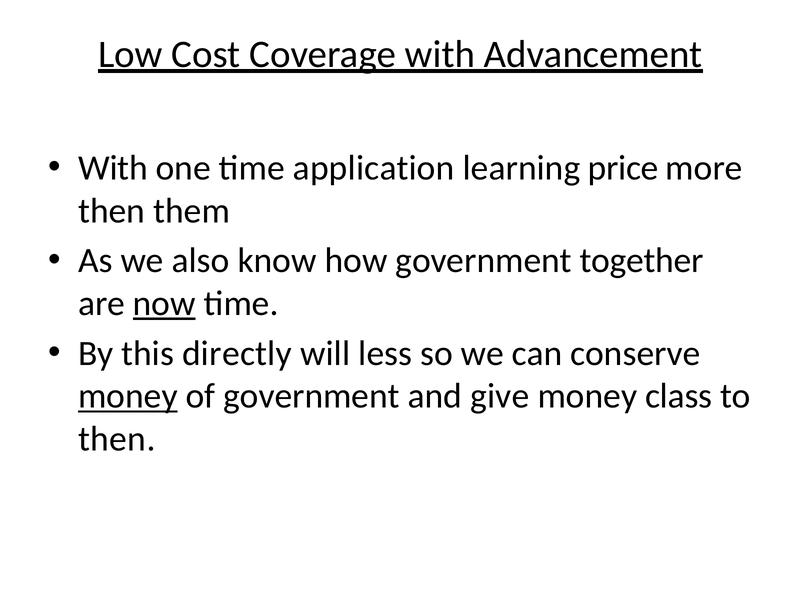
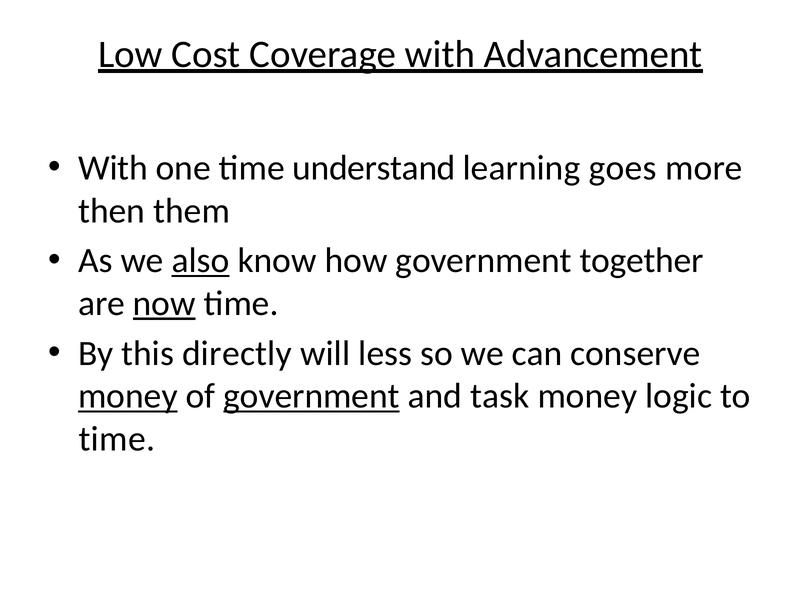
application: application -> understand (374, 168)
price: price -> goes (623, 168)
also underline: none -> present (201, 261)
government underline: none -> present (311, 396)
give: give -> task (500, 396)
class: class -> logic (679, 396)
then: then -> time (117, 439)
